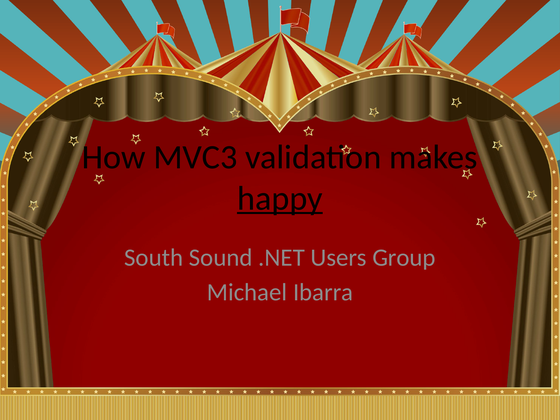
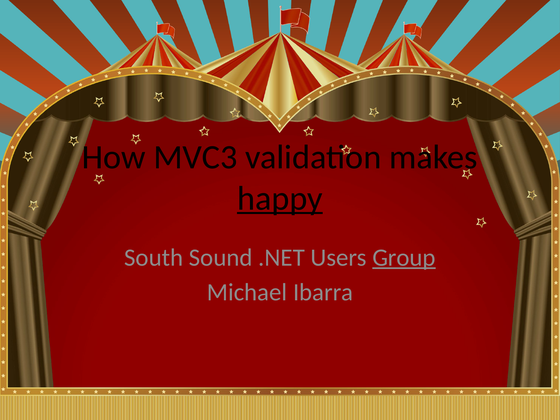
Group underline: none -> present (404, 257)
